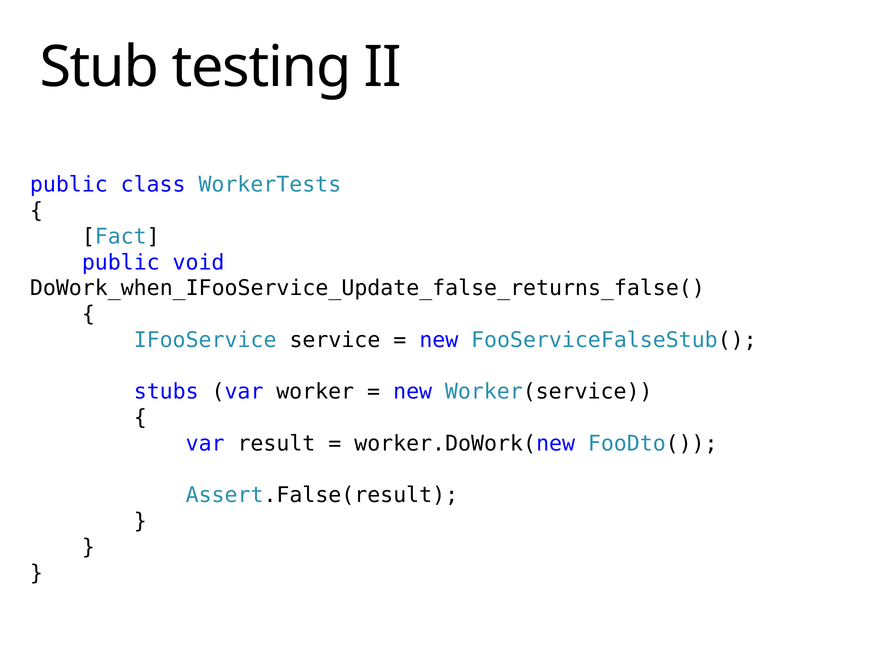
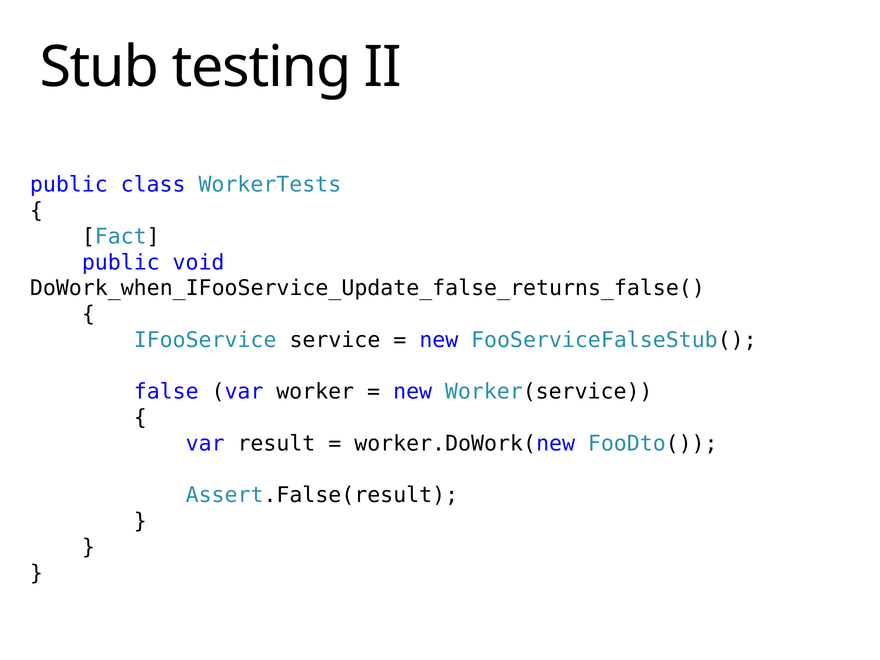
stubs: stubs -> false (166, 392)
